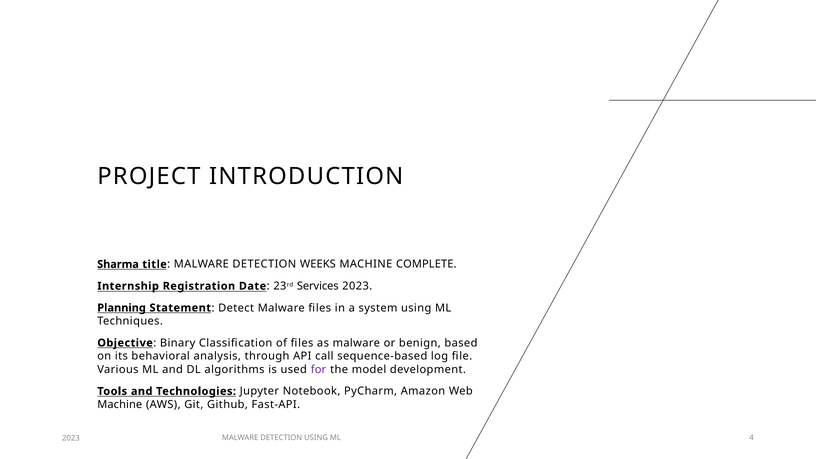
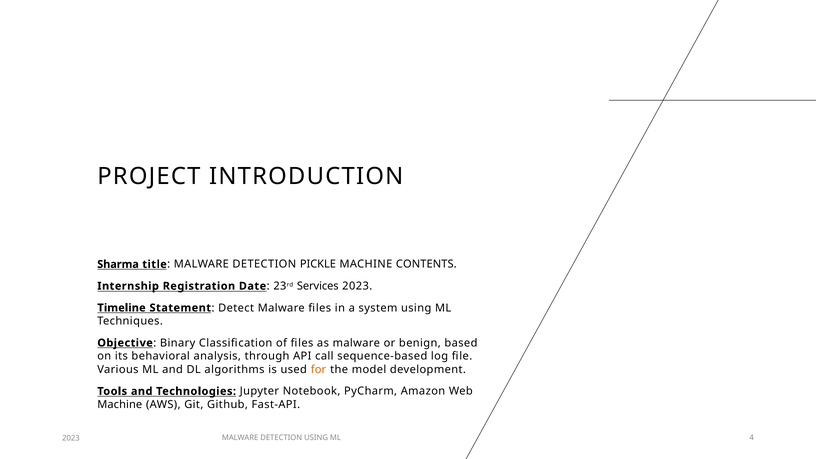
WEEKS: WEEKS -> PICKLE (318, 264)
COMPLETE: COMPLETE -> CONTENTS (426, 264)
Planning: Planning -> Timeline (122, 308)
for colour: purple -> orange (319, 369)
